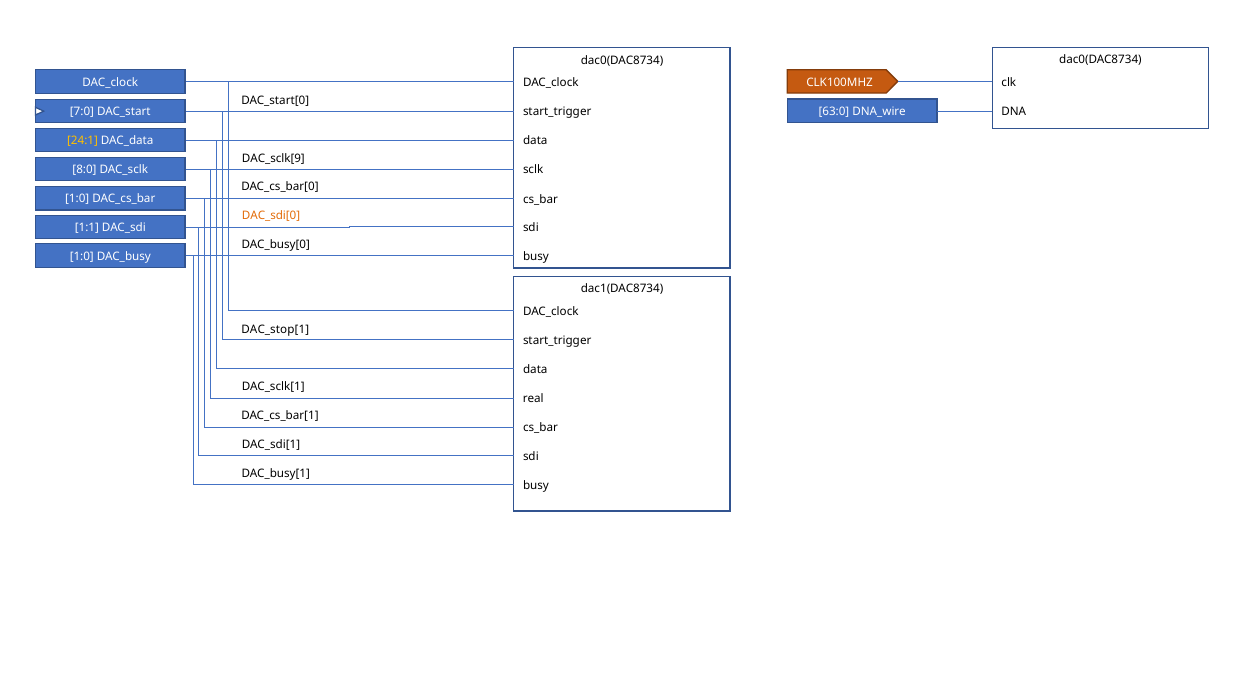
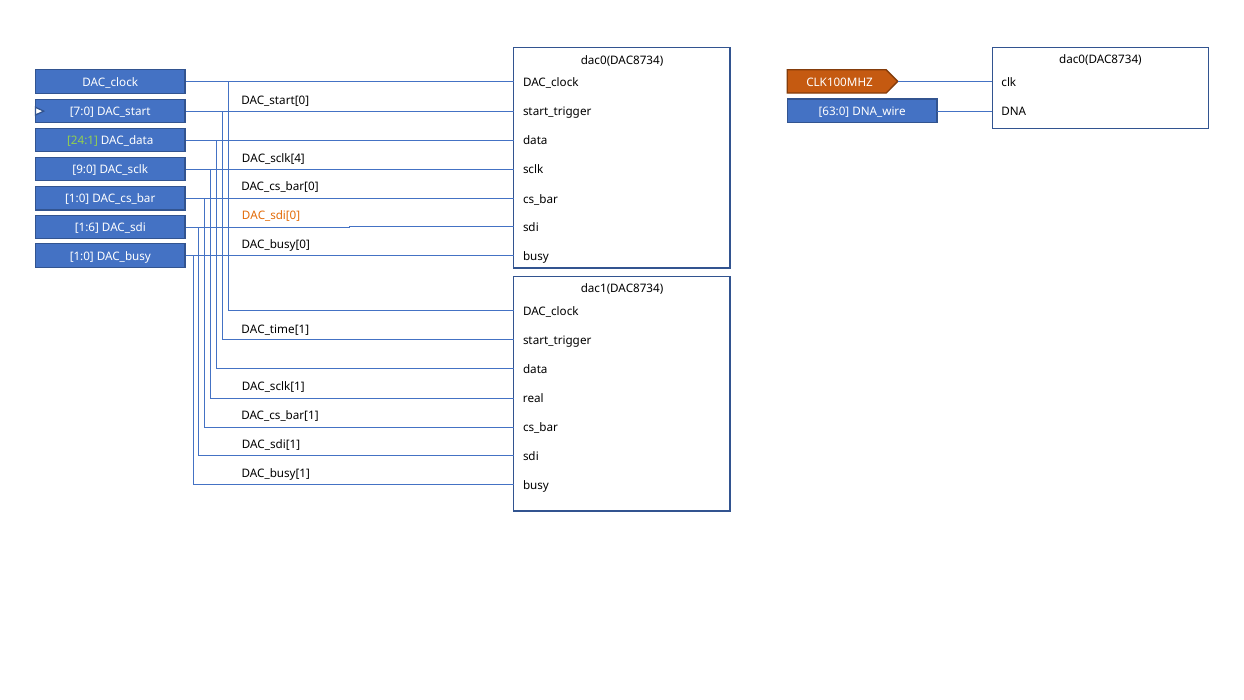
24:1 colour: yellow -> light green (82, 141)
DAC_sclk[9: DAC_sclk[9 -> DAC_sclk[4 (273, 158)
8:0: 8:0 -> 9:0 (85, 170)
1:1: 1:1 -> 1:6 (87, 228)
DAC_stop[1: DAC_stop[1 -> DAC_time[1 (275, 329)
